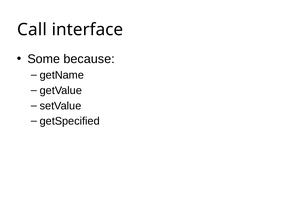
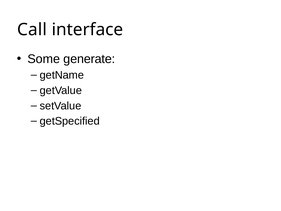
because: because -> generate (89, 59)
